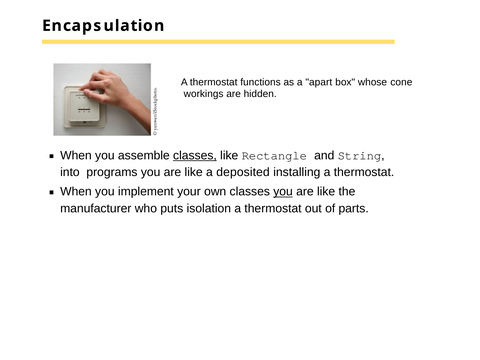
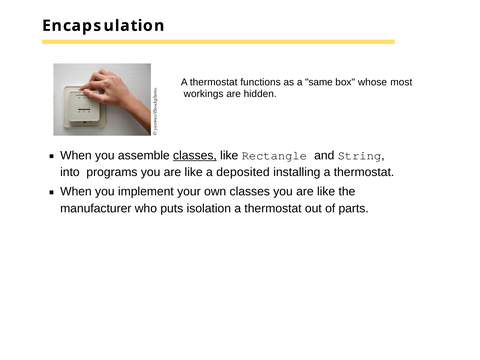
apart: apart -> same (319, 82)
cone: cone -> most (401, 82)
you underline: present -> none (283, 192)
